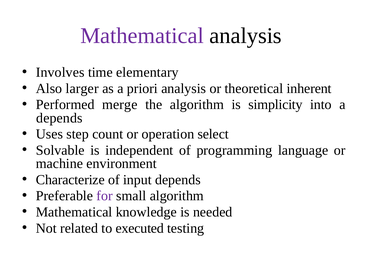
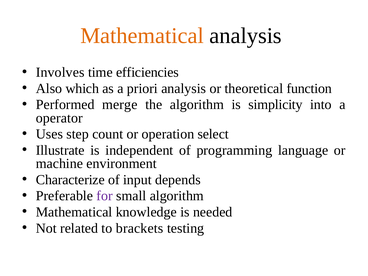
Mathematical colour: purple -> orange (142, 36)
elementary: elementary -> efficiencies (148, 72)
larger: larger -> which (82, 88)
inherent: inherent -> function (309, 88)
depends: depends -> operator (59, 118)
Solvable: Solvable -> Illustrate (60, 150)
executed: executed -> brackets (140, 228)
